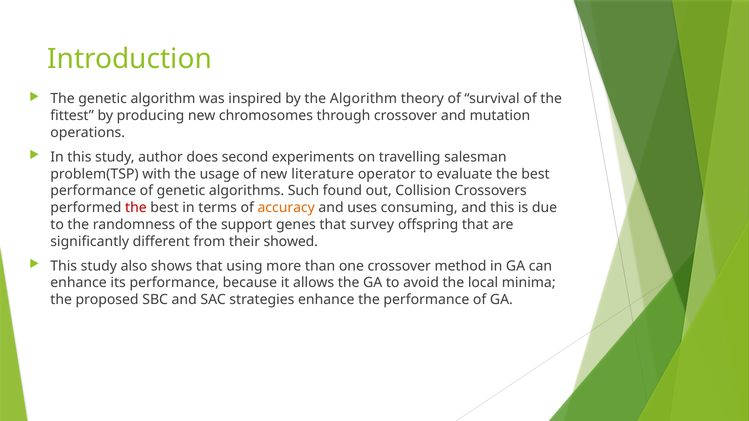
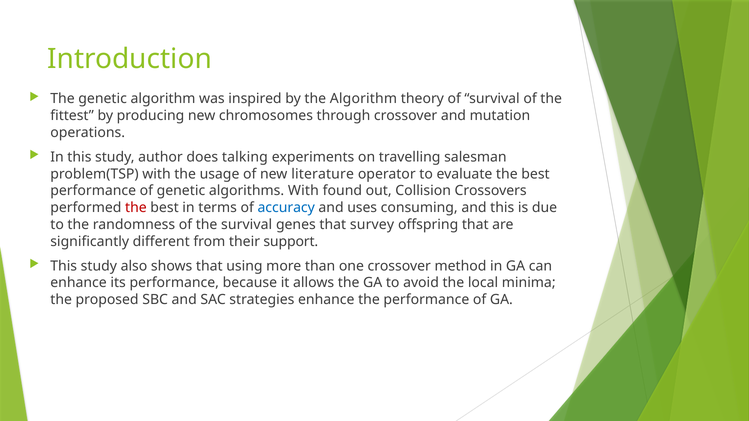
second: second -> talking (245, 157)
algorithms Such: Such -> With (303, 191)
accuracy colour: orange -> blue (286, 208)
the support: support -> survival (247, 225)
showed: showed -> support (291, 242)
